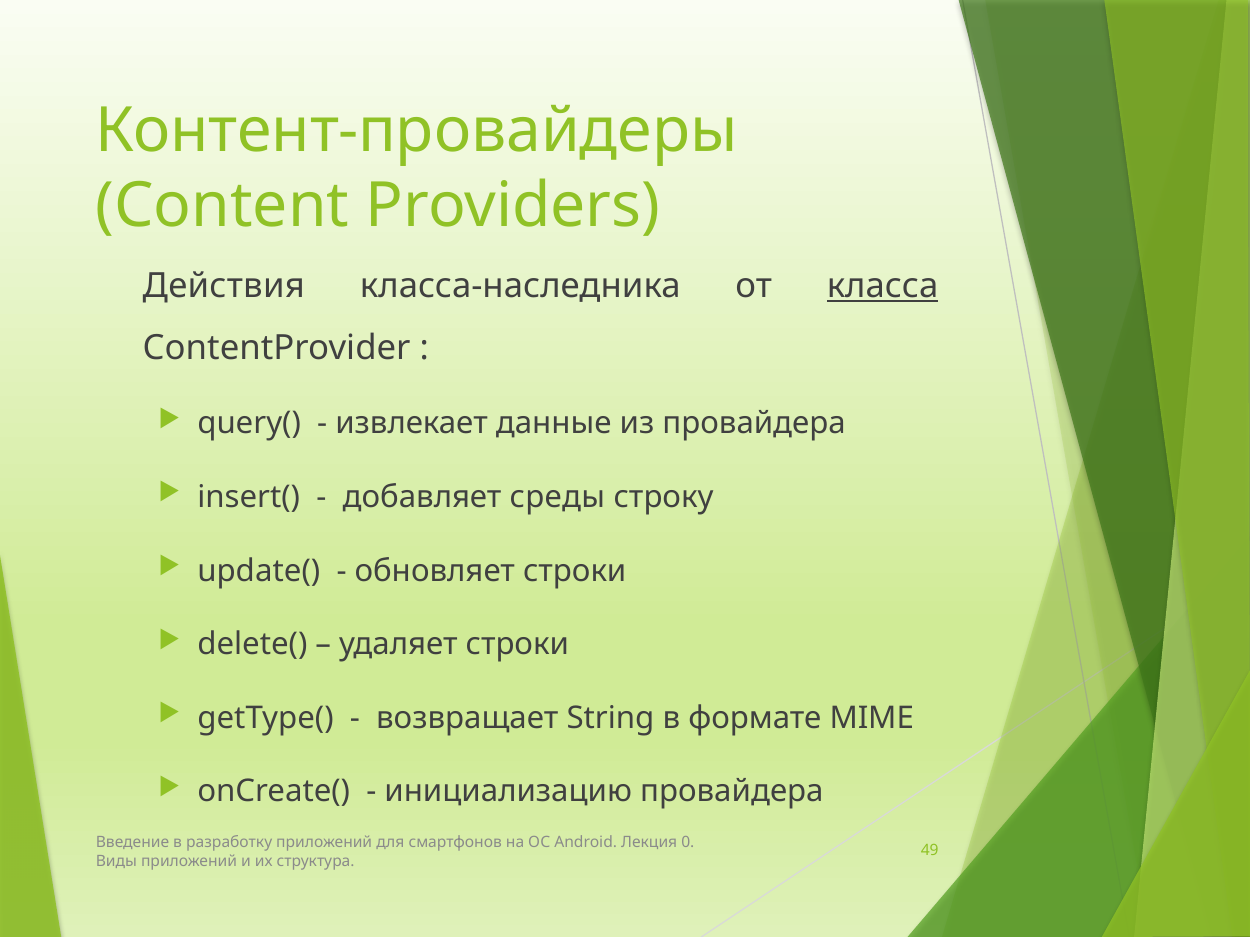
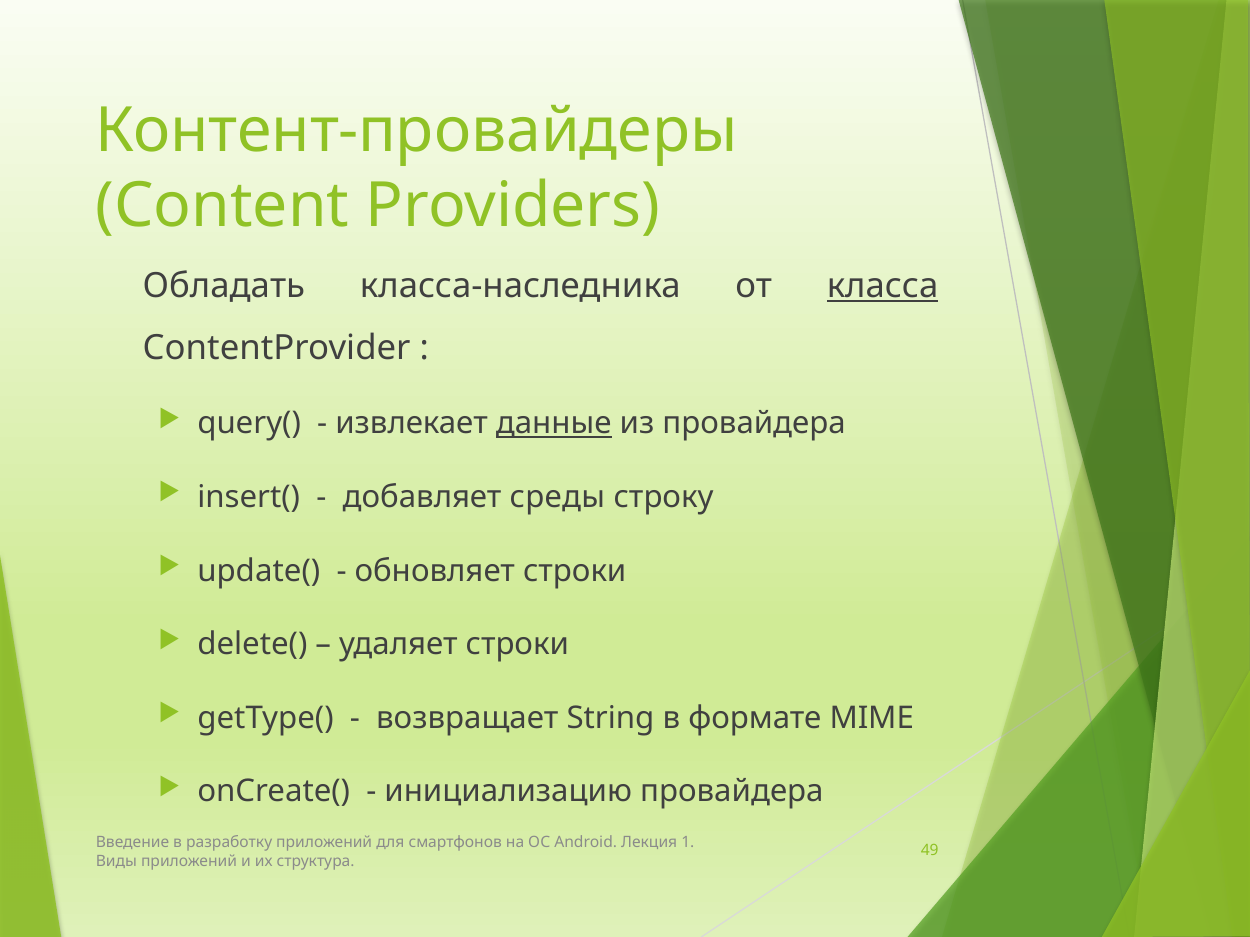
Действия: Действия -> Обладать (224, 286)
данные underline: none -> present (554, 424)
0: 0 -> 1 (688, 843)
